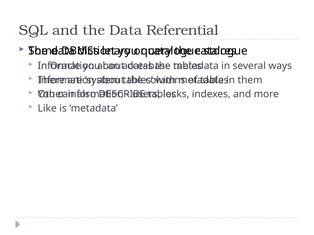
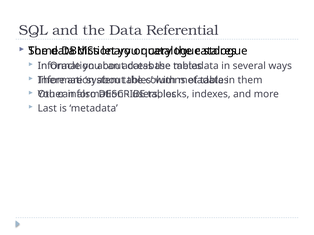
Like: Like -> Last (47, 109)
